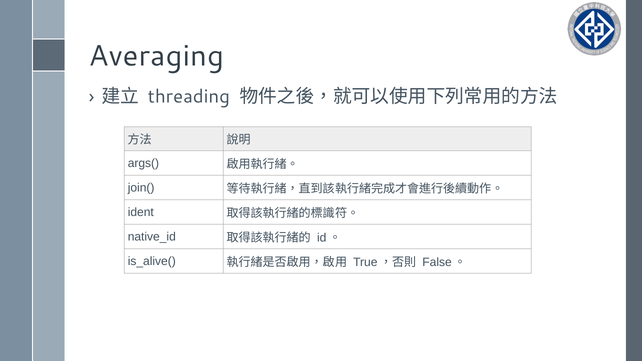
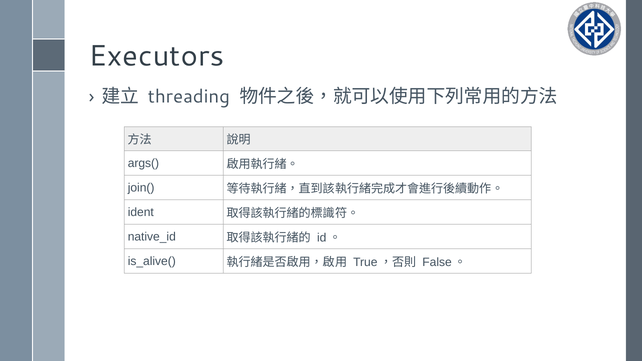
Averaging: Averaging -> Executors (156, 56)
